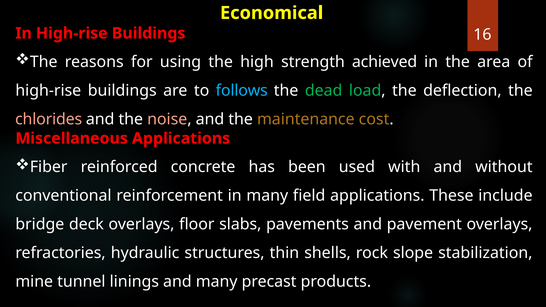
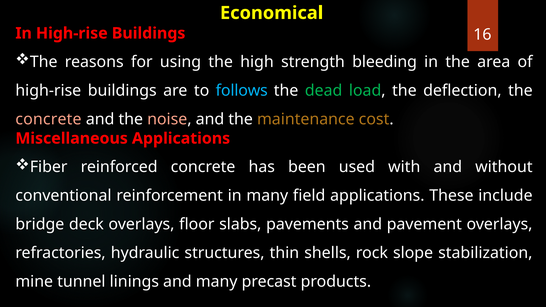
achieved: achieved -> bleeding (385, 62)
chlorides: chlorides -> concrete (48, 119)
